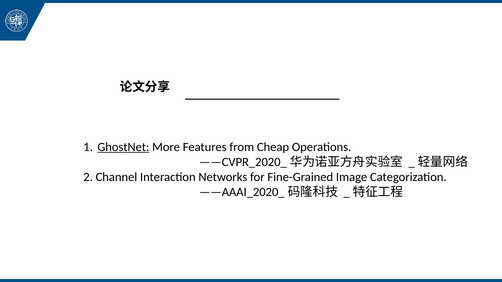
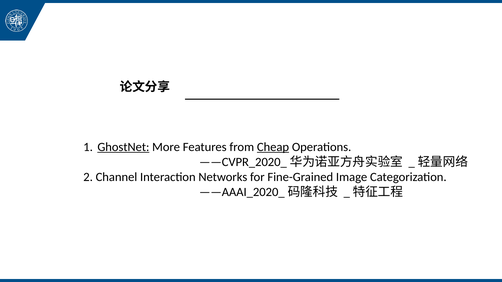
Cheap underline: none -> present (273, 147)
